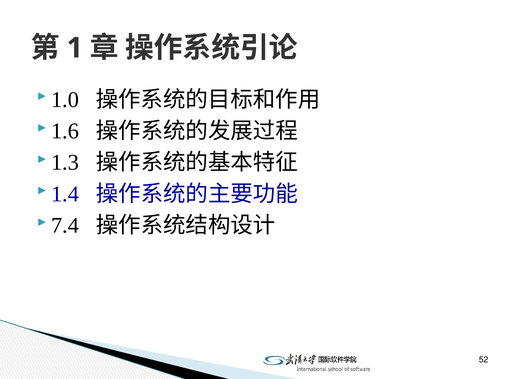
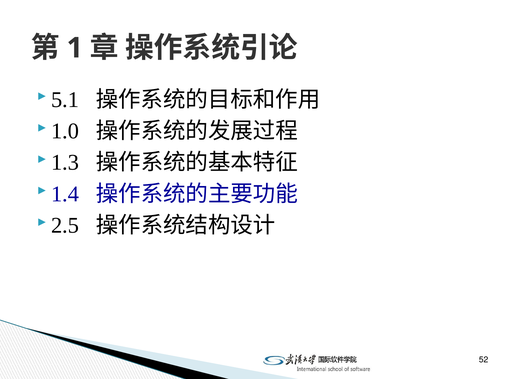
1.0: 1.0 -> 5.1 (65, 100)
1.6: 1.6 -> 1.0 (65, 131)
7.4: 7.4 -> 2.5 (65, 225)
